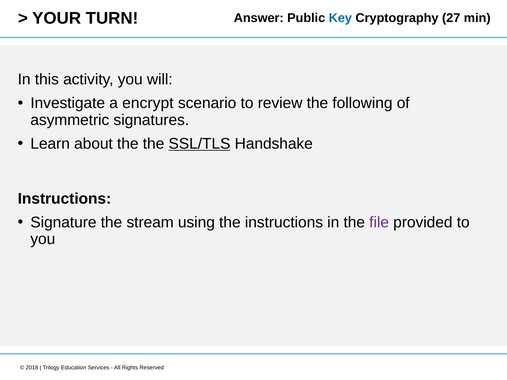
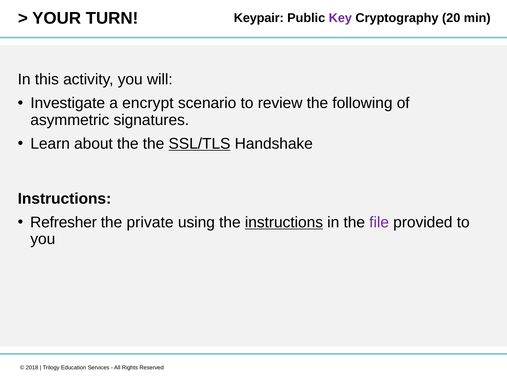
Answer: Answer -> Keypair (259, 18)
Key colour: blue -> purple (340, 18)
27: 27 -> 20 (451, 18)
Signature: Signature -> Refresher (64, 223)
stream: stream -> private (150, 223)
instructions underline: none -> present (284, 223)
